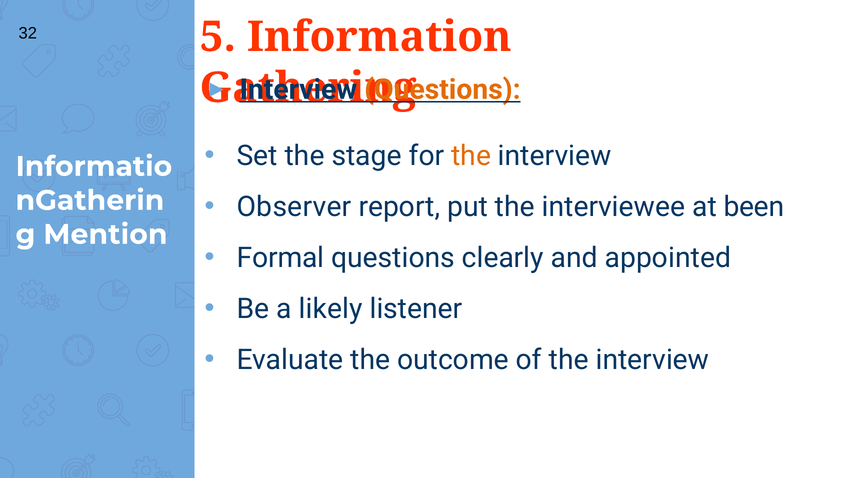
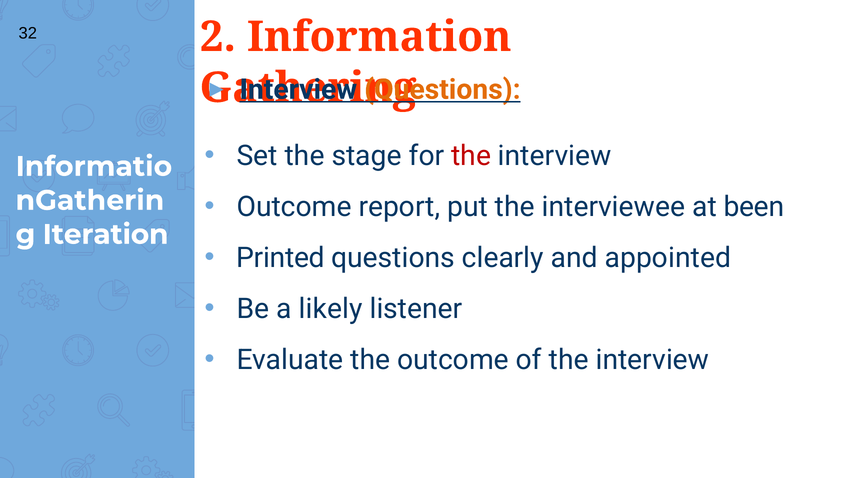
5: 5 -> 2 (218, 37)
the colour: orange -> red (471, 156)
Observer: Observer -> Outcome (294, 207)
Mention: Mention -> Iteration (106, 234)
Formal: Formal -> Printed (281, 258)
